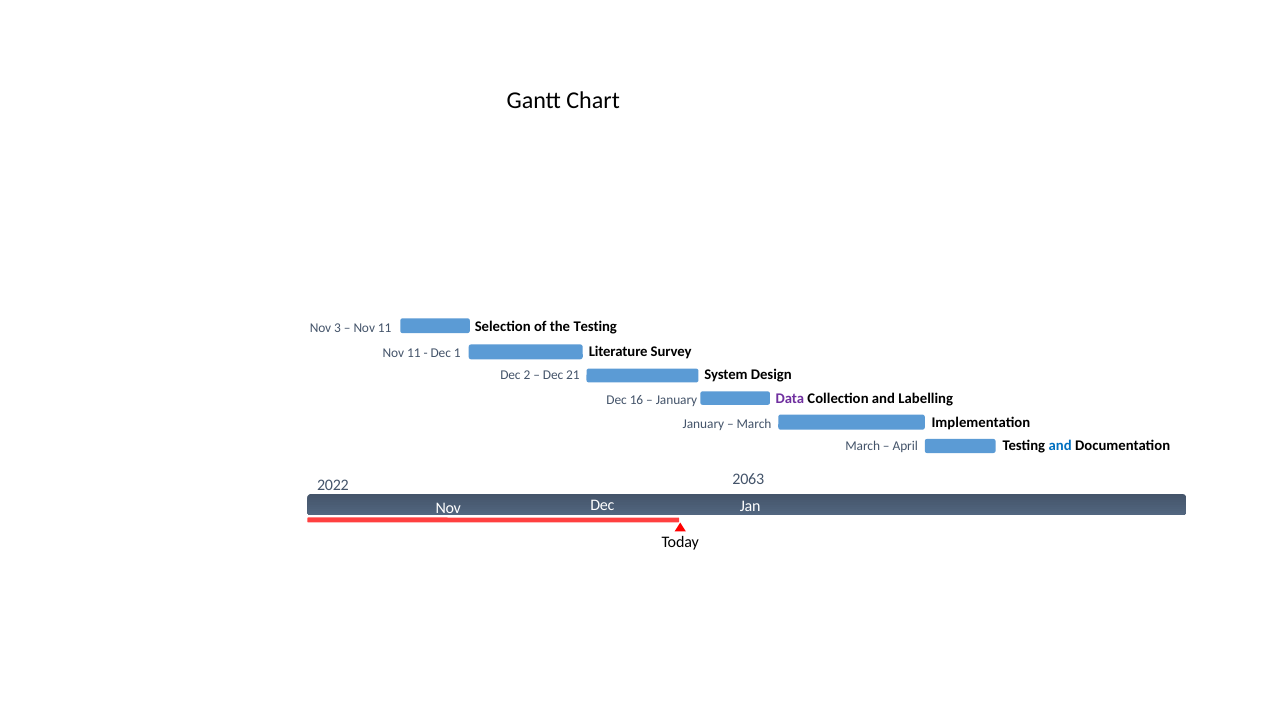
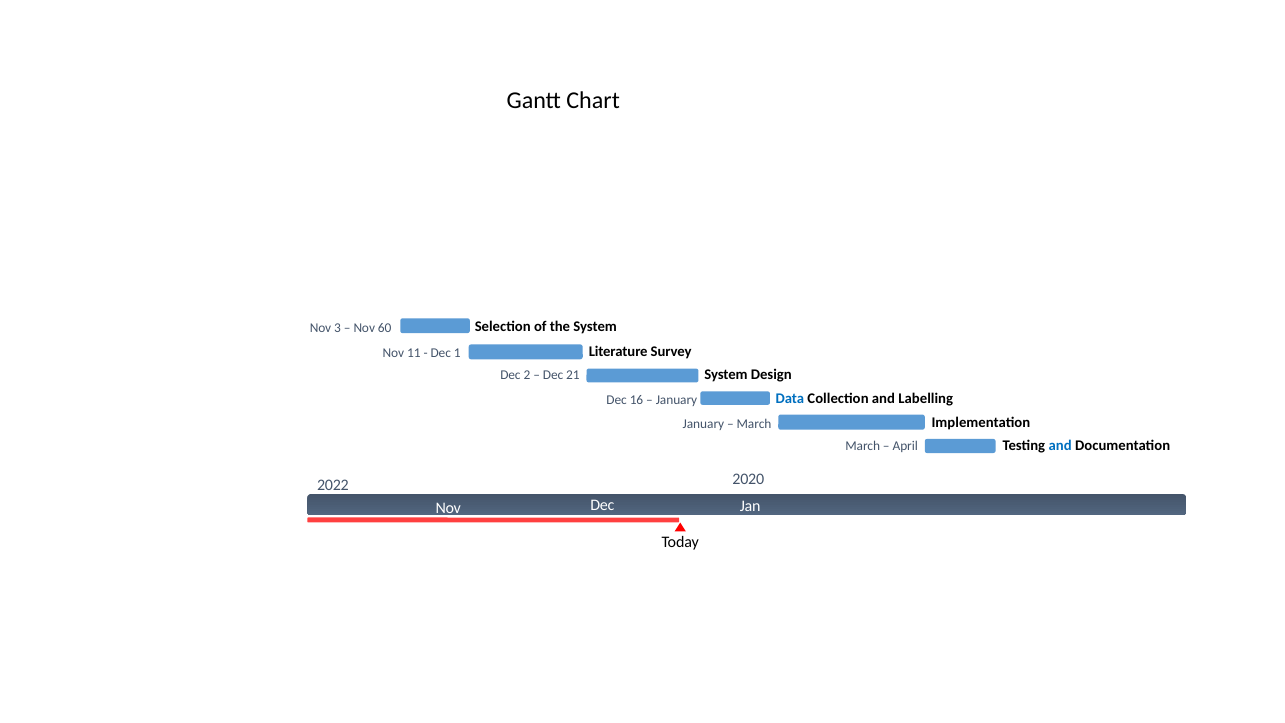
11: 11 -> 60 (385, 328)
the Testing: Testing -> System (595, 326)
Data colour: purple -> blue (790, 399)
2063: 2063 -> 2020 (748, 479)
